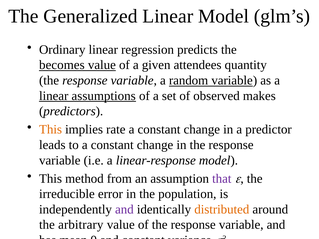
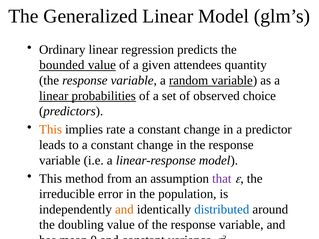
becomes: becomes -> bounded (62, 65)
assumptions: assumptions -> probabilities (104, 96)
makes: makes -> choice (259, 96)
and colour: purple -> orange (124, 210)
distributed colour: orange -> blue (222, 210)
arbitrary: arbitrary -> doubling (81, 225)
